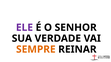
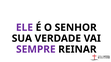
SEMPRE colour: orange -> purple (36, 50)
